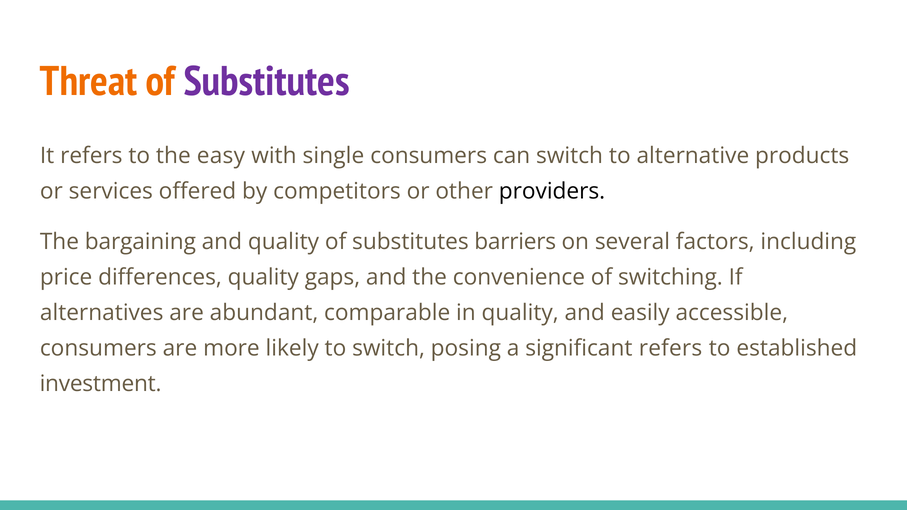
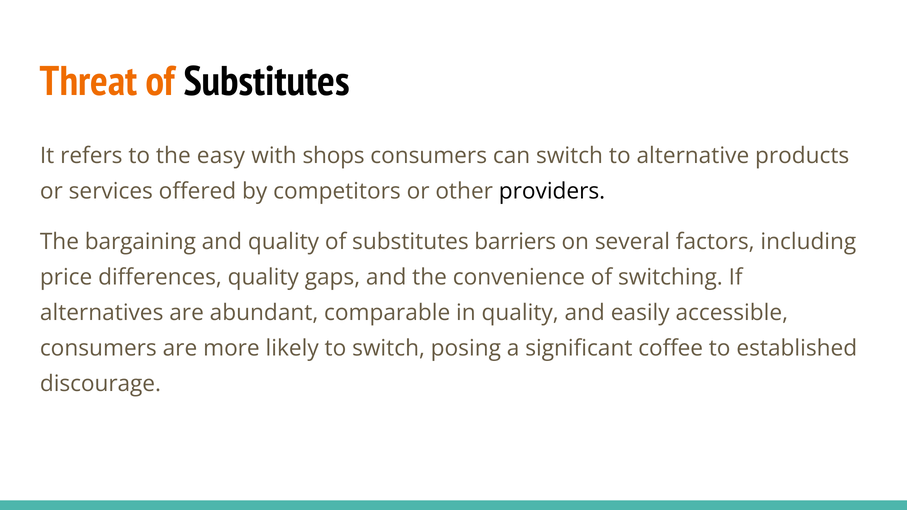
Substitutes colour: purple -> black (267, 82)
single: single -> shops (334, 156)
significant refers: refers -> coffee (671, 348)
investment: investment -> discourage (100, 384)
